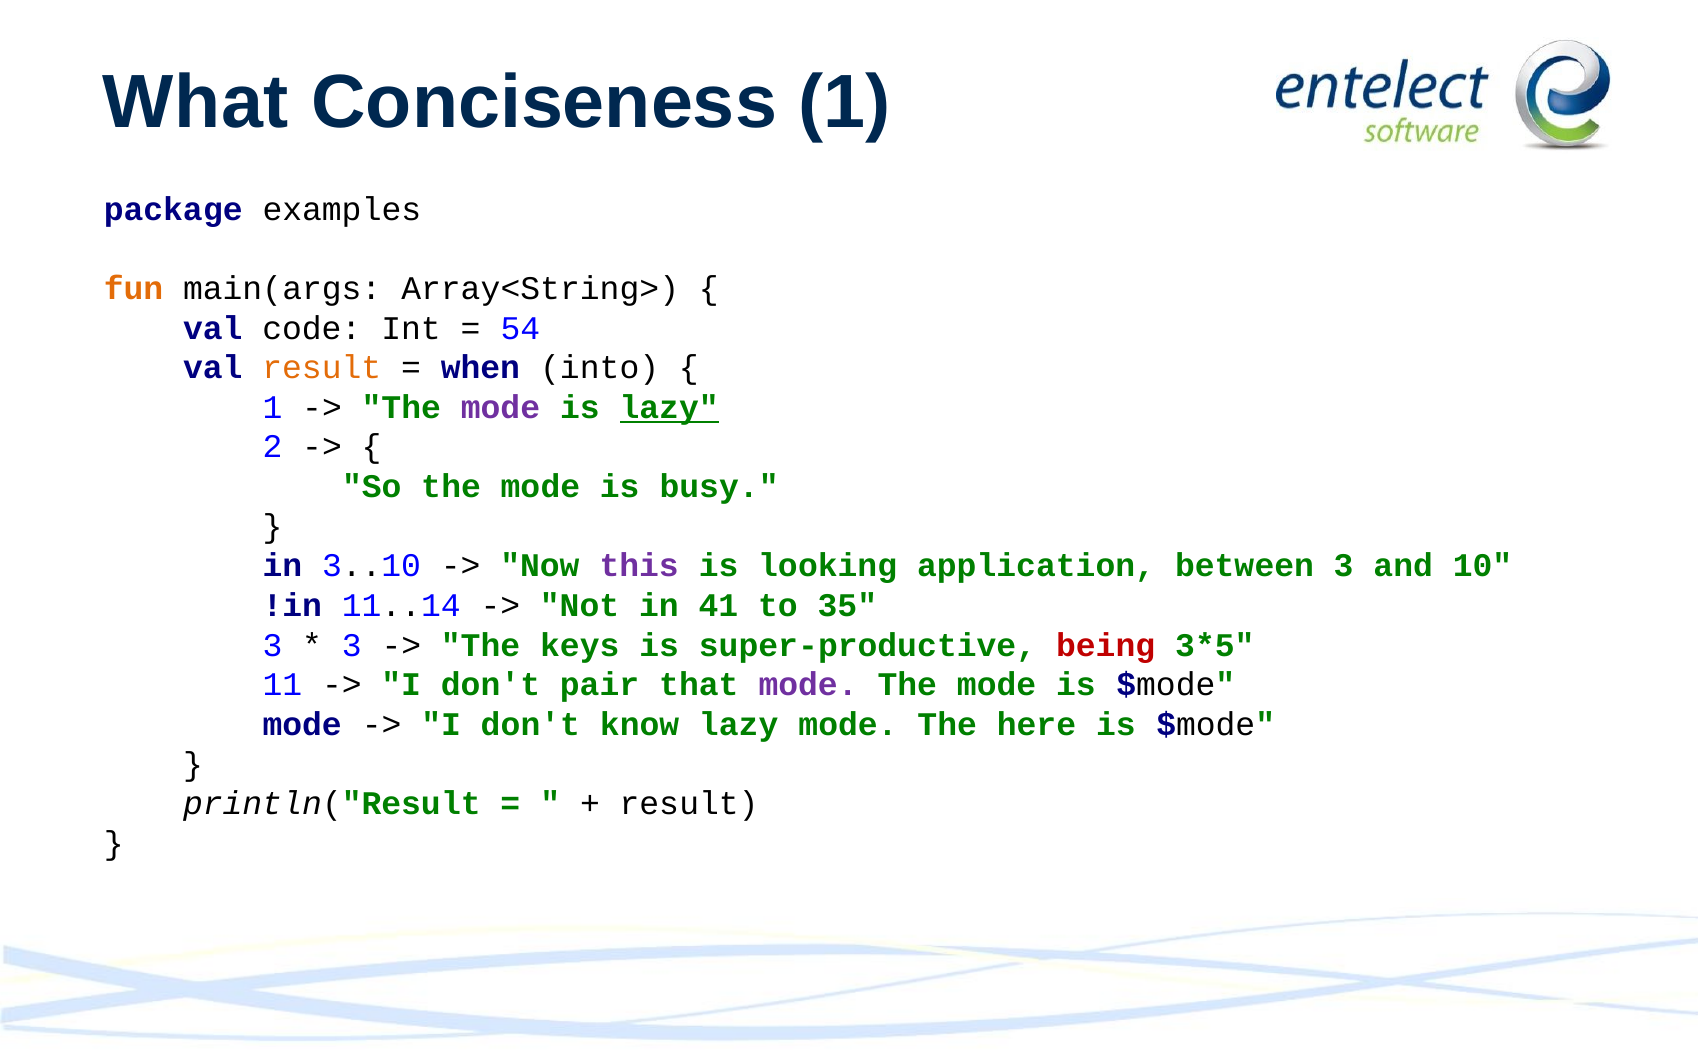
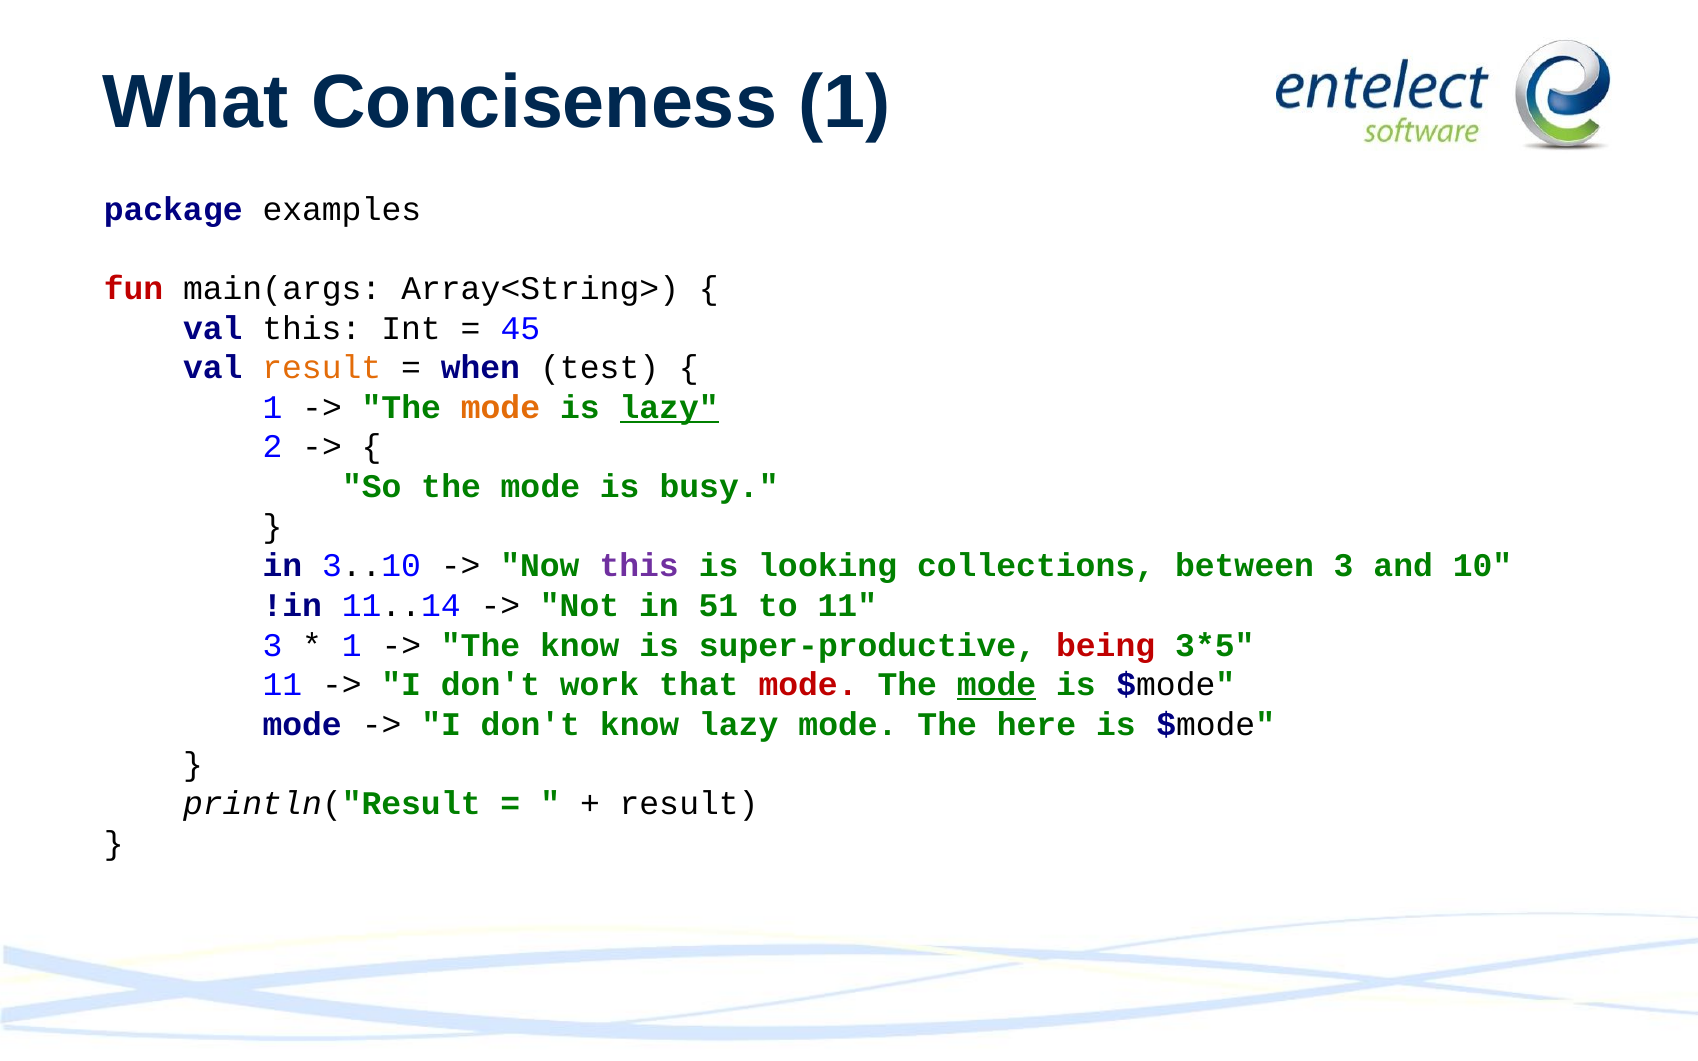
fun colour: orange -> red (134, 289)
val code: code -> this (312, 328)
54: 54 -> 45 (520, 328)
into: into -> test (600, 368)
mode colour: purple -> orange (500, 408)
application: application -> collections (1036, 566)
41: 41 -> 51 (718, 606)
to 35: 35 -> 11 (847, 606)
3: 3 -> 1 (352, 645)
The keys: keys -> know (580, 645)
pair: pair -> work (600, 685)
mode colour: purple -> red (808, 685)
mode underline: none -> present (997, 685)
